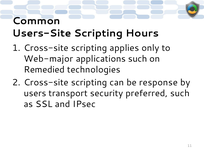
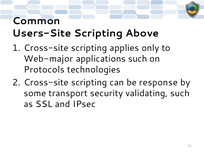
Hours: Hours -> Above (142, 33)
Remedied: Remedied -> Protocols (44, 70)
users: users -> some (35, 93)
preferred: preferred -> validating (147, 93)
